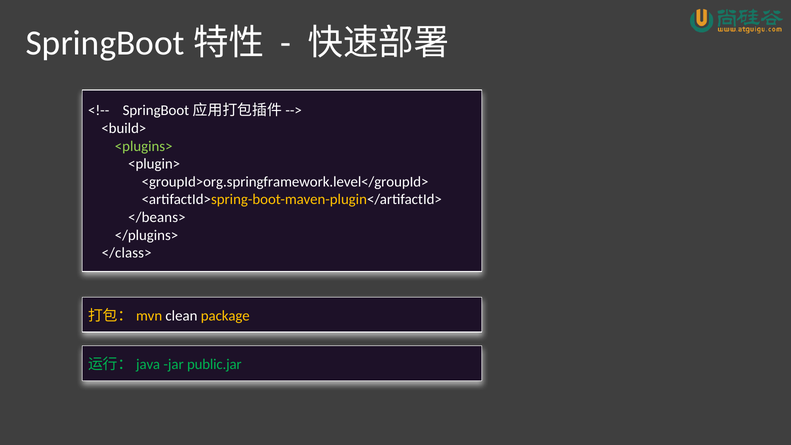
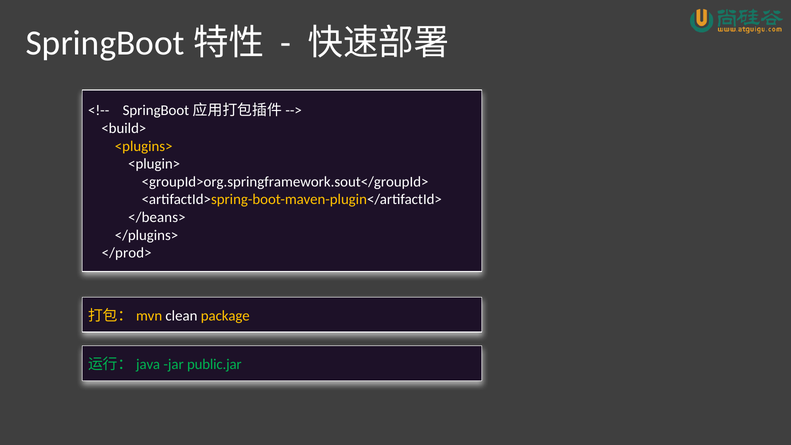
<plugins> colour: light green -> yellow (144, 146)
<groupId>org.springframework.level</groupId>: <groupId>org.springframework.level</groupId> -> <groupId>org.springframework.sout</groupId> (285, 182)
</class>: </class> -> </prod> (127, 253)
